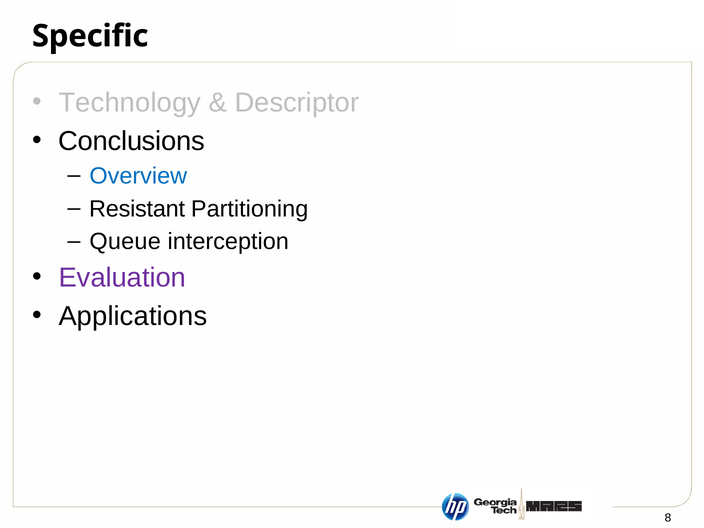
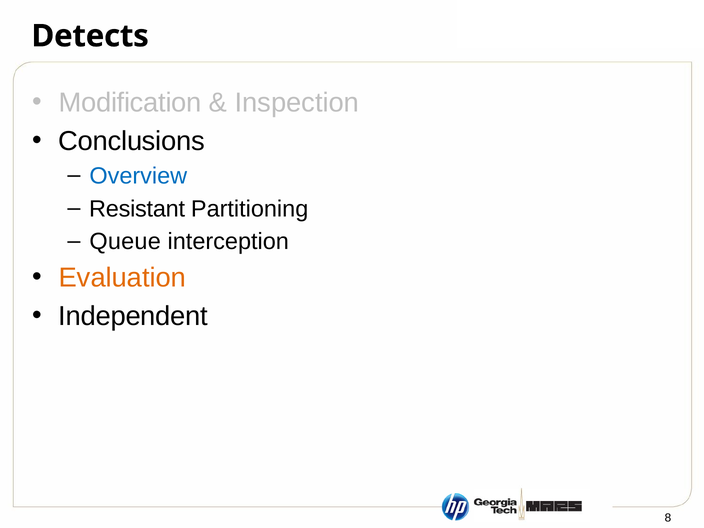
Specific: Specific -> Detects (90, 36)
Technology: Technology -> Modification (130, 103)
Descriptor: Descriptor -> Inspection (297, 103)
Evaluation colour: purple -> orange (122, 278)
Applications: Applications -> Independent (133, 316)
